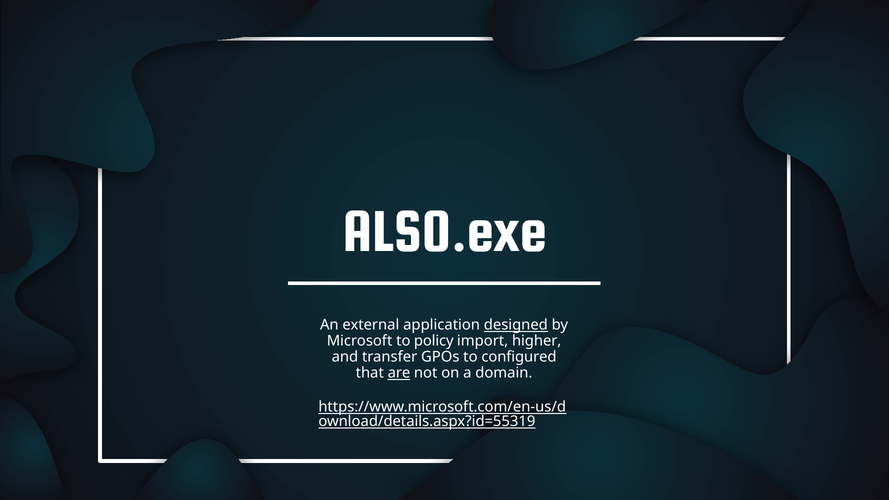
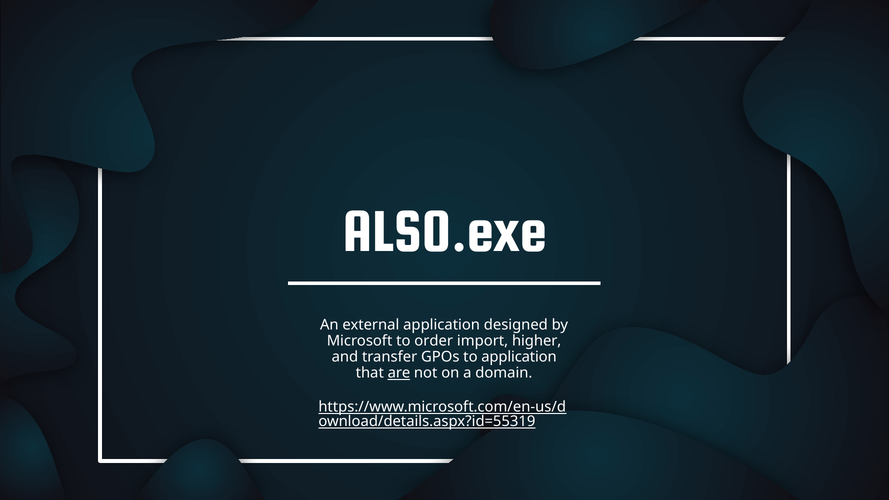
designed underline: present -> none (516, 325)
policy: policy -> order (434, 341)
to configured: configured -> application (519, 357)
